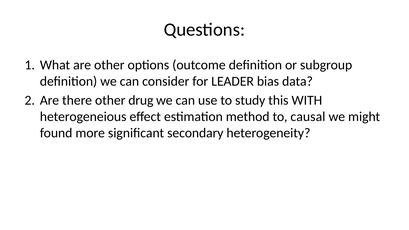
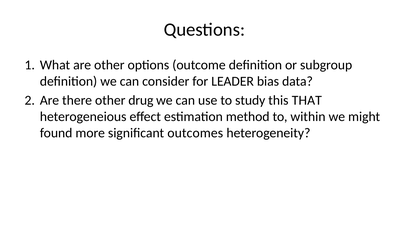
WITH: WITH -> THAT (307, 100)
causal: causal -> within (308, 117)
secondary: secondary -> outcomes (195, 133)
